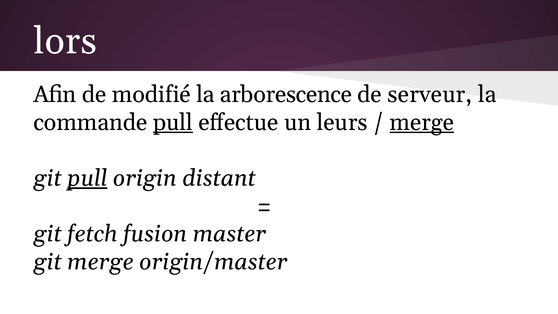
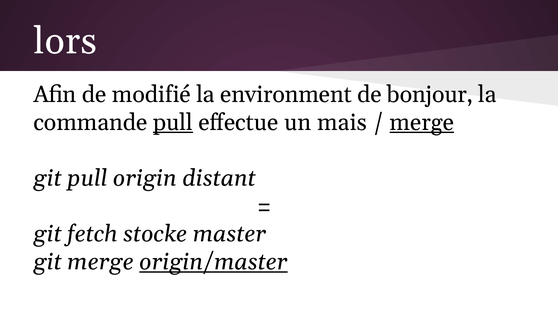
arborescence: arborescence -> environment (286, 94)
serveur: serveur -> bonjour (430, 94)
leurs: leurs -> mais (342, 122)
pull underline: present -> none (87, 178)
fusion: fusion -> stocke (155, 234)
origin/master underline: none -> present (213, 262)
